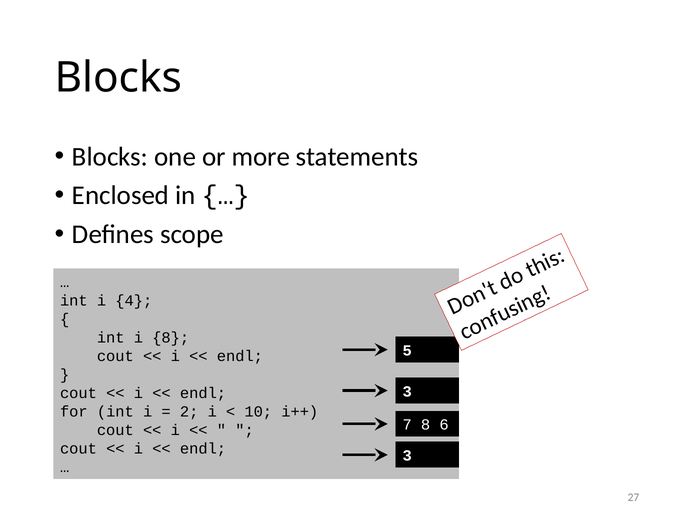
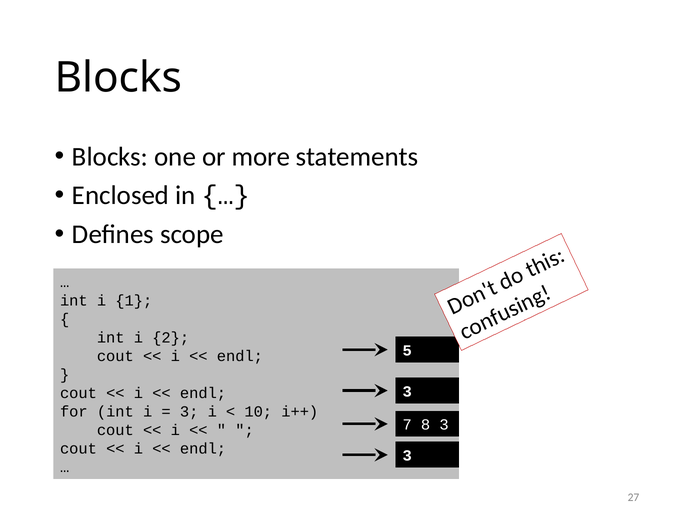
4: 4 -> 1 (134, 300)
i 8: 8 -> 2 (171, 337)
2: 2 -> 3 (189, 411)
8 6: 6 -> 3 (444, 424)
